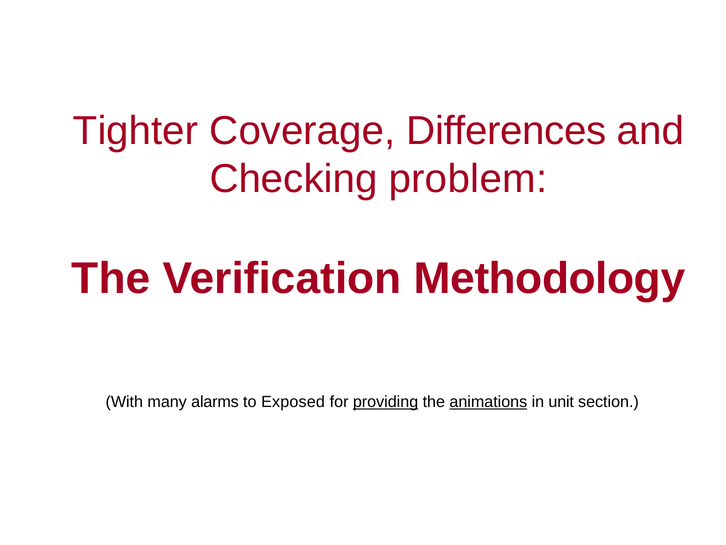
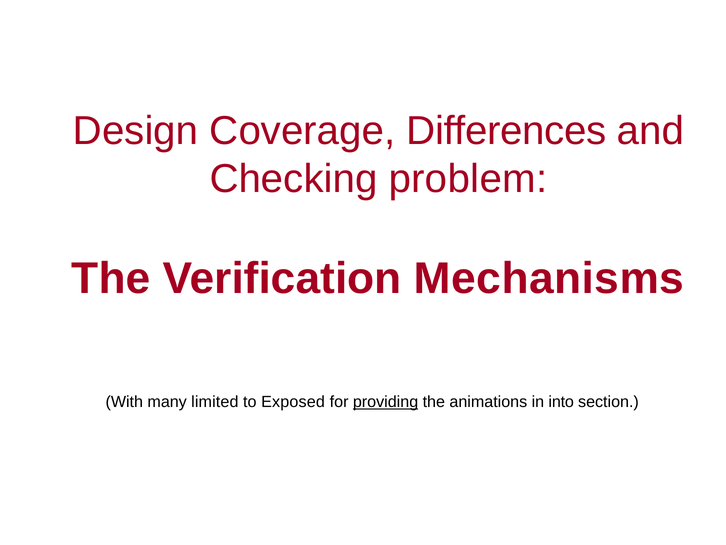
Tighter: Tighter -> Design (136, 131)
Methodology: Methodology -> Mechanisms (549, 278)
alarms: alarms -> limited (215, 402)
animations underline: present -> none (488, 402)
unit: unit -> into (561, 402)
